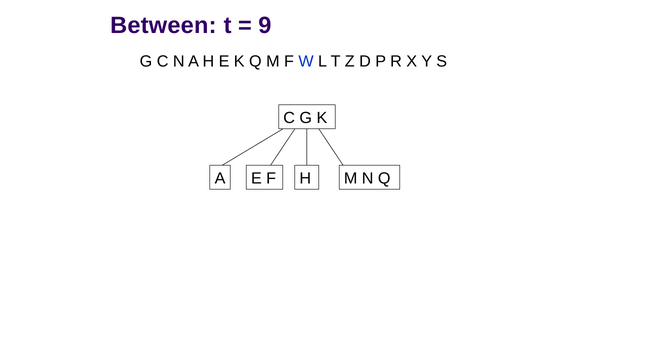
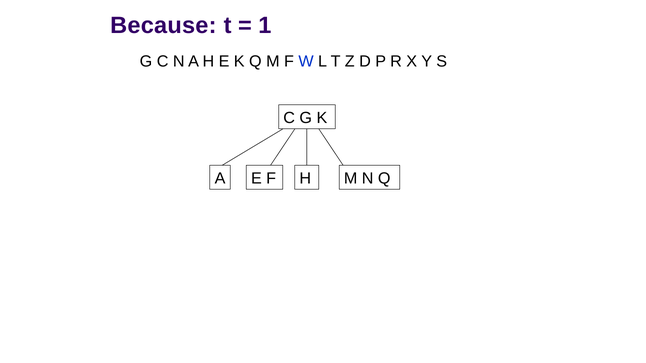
Between: Between -> Because (163, 25)
9: 9 -> 1 (265, 25)
